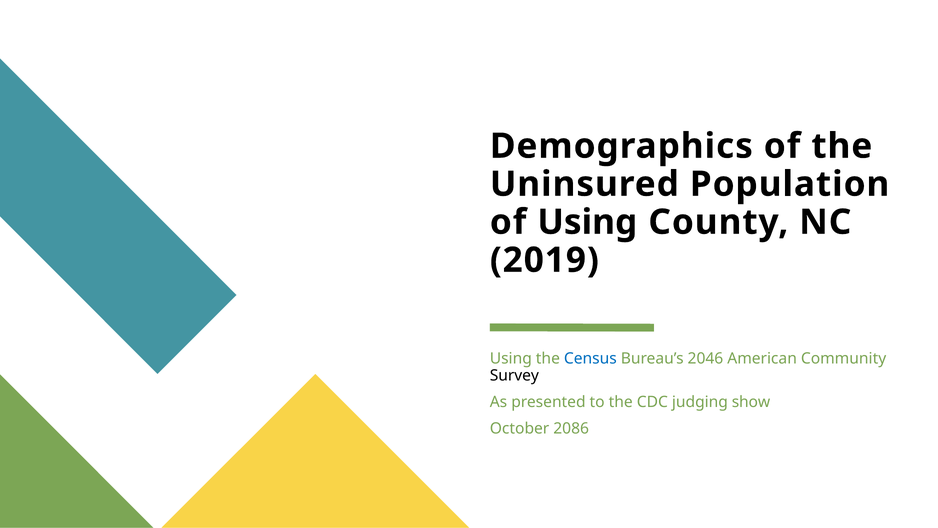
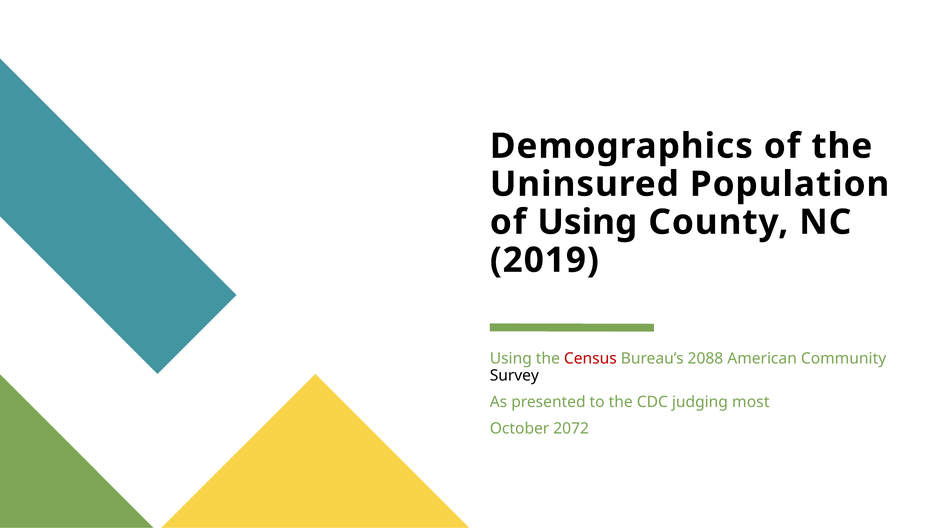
Census colour: blue -> red (590, 358)
2046: 2046 -> 2088 (705, 358)
show: show -> most (751, 402)
2086: 2086 -> 2072 (571, 429)
